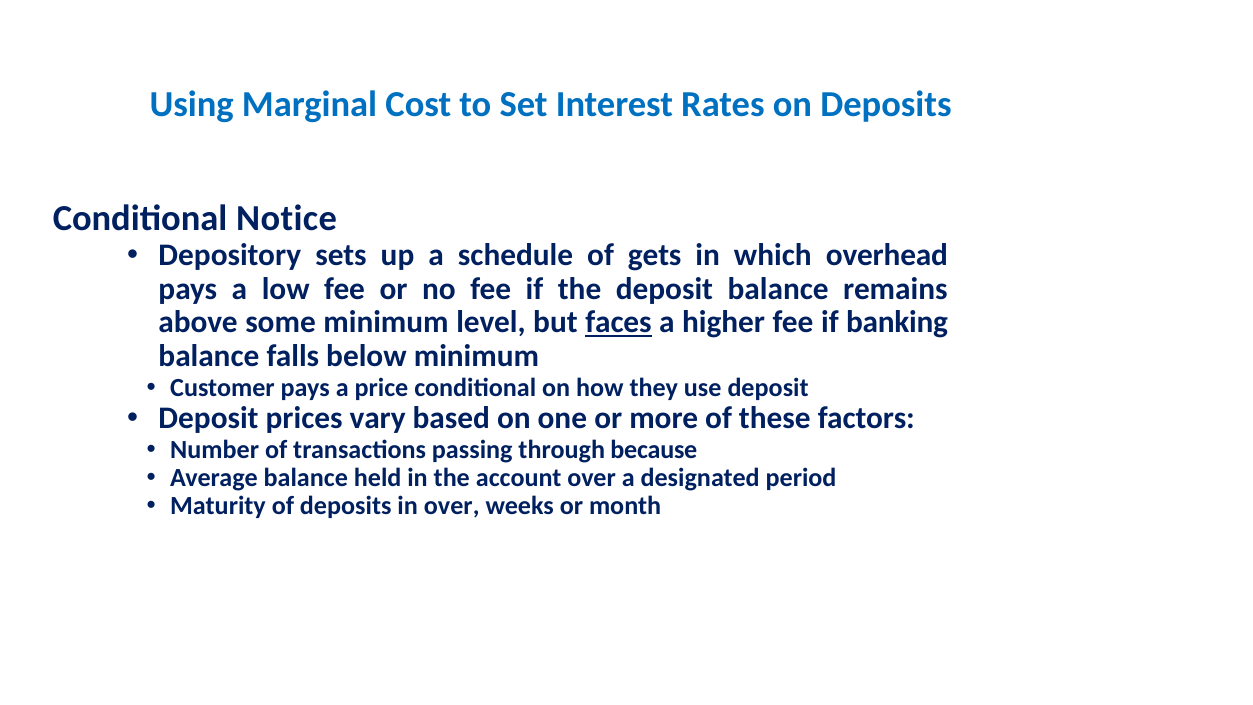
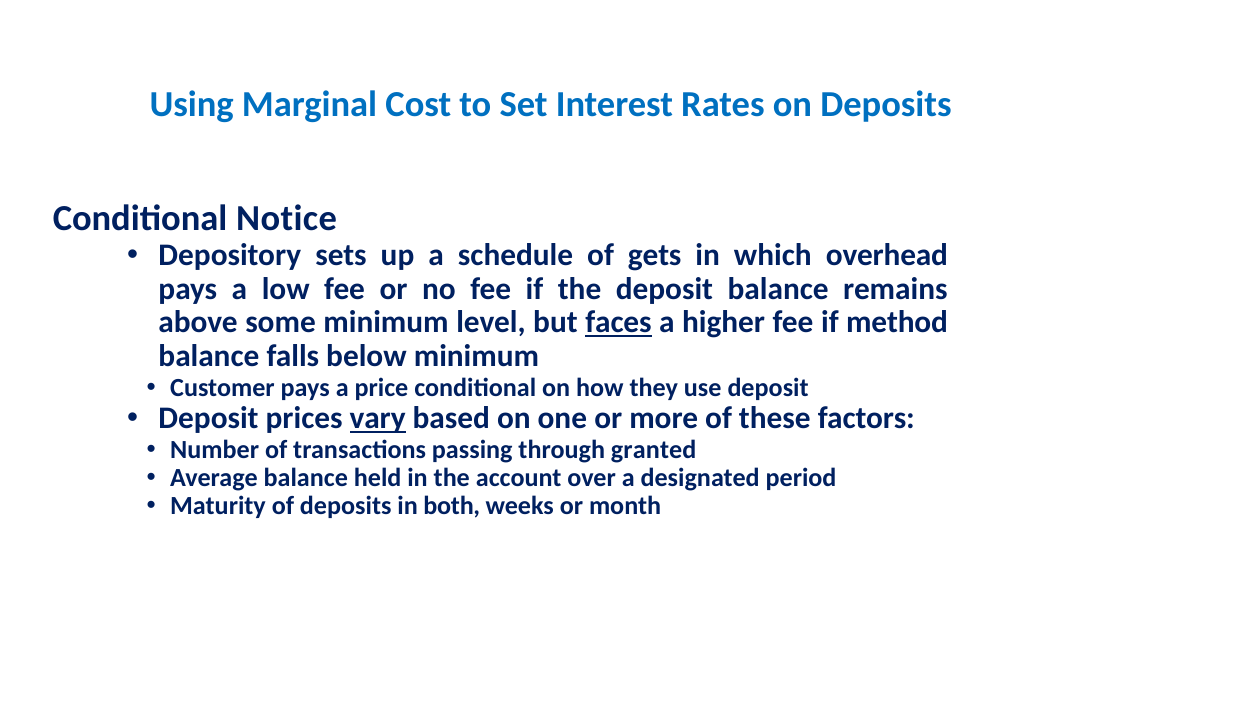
banking: banking -> method (897, 323)
vary underline: none -> present (378, 418)
because: because -> granted (654, 449)
in over: over -> both (452, 506)
